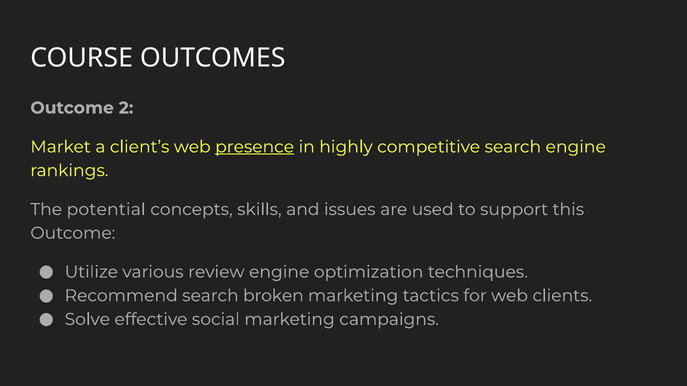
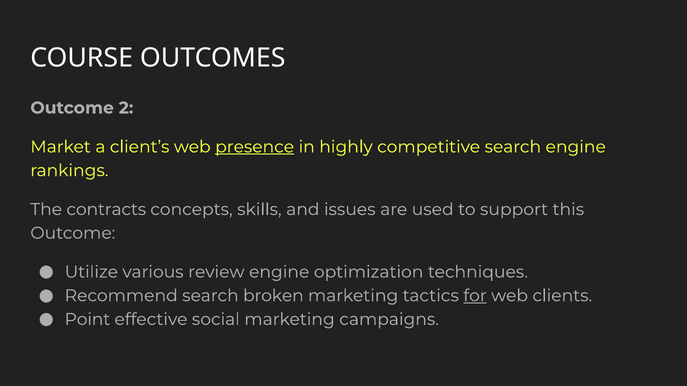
potential: potential -> contracts (106, 210)
for underline: none -> present (475, 296)
Solve: Solve -> Point (87, 320)
